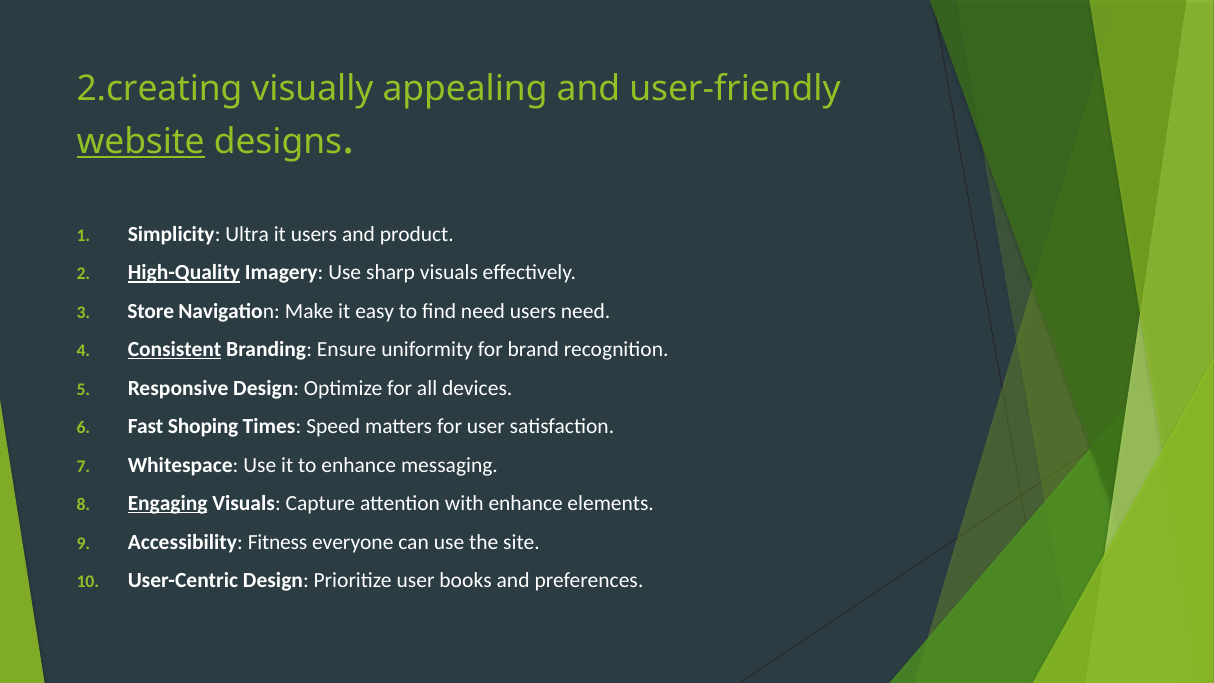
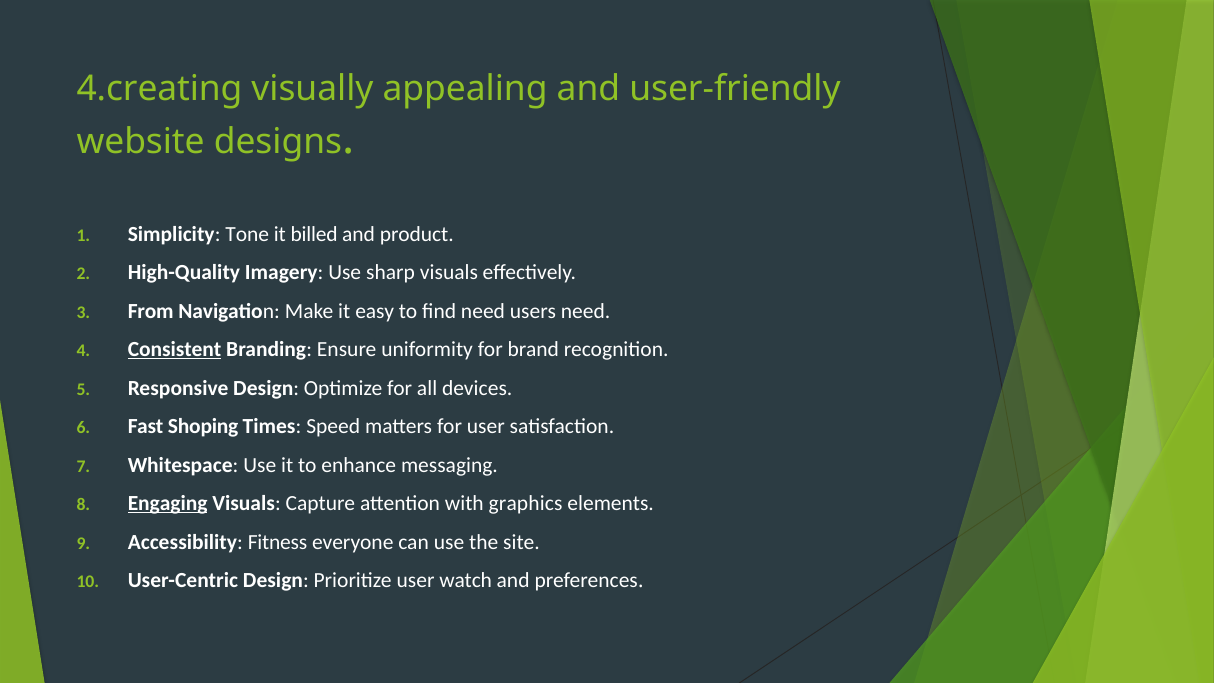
2.creating: 2.creating -> 4.creating (159, 89)
website underline: present -> none (141, 142)
Ultra: Ultra -> Tone (247, 234)
it users: users -> billed (314, 234)
High-Quality underline: present -> none (184, 273)
Store: Store -> From (151, 311)
with enhance: enhance -> graphics (526, 503)
books: books -> watch (466, 580)
